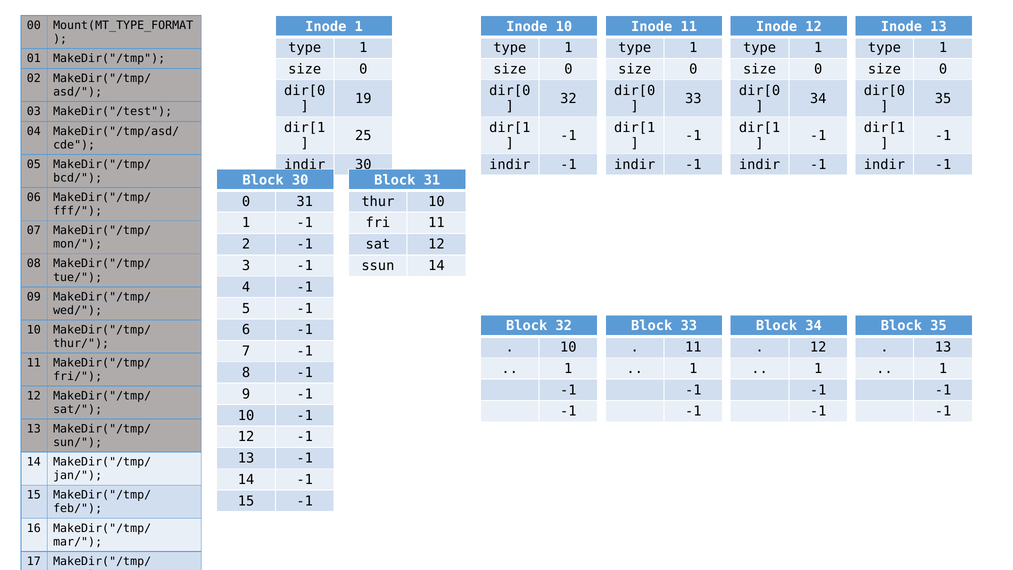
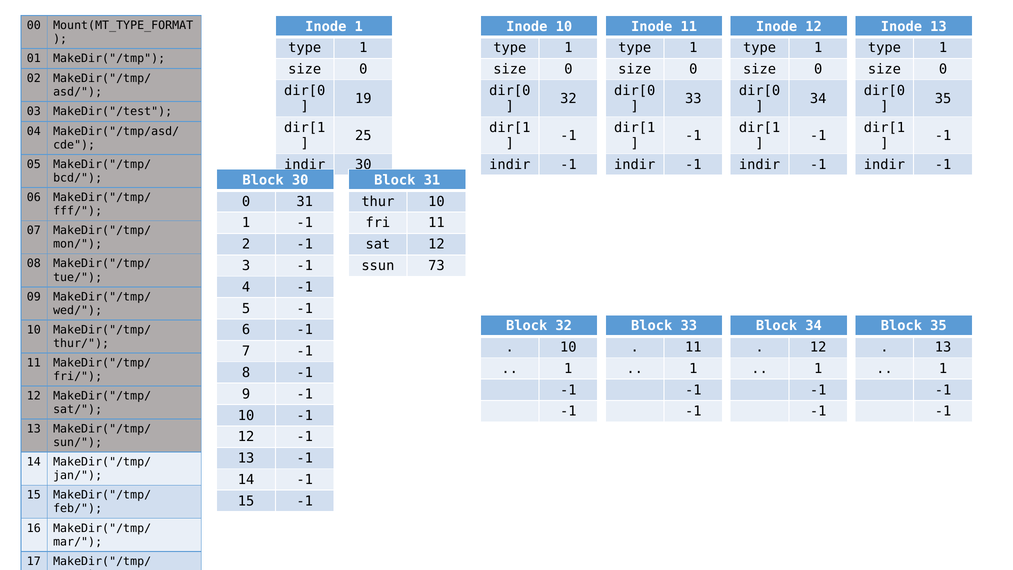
ssun 14: 14 -> 73 (436, 266)
